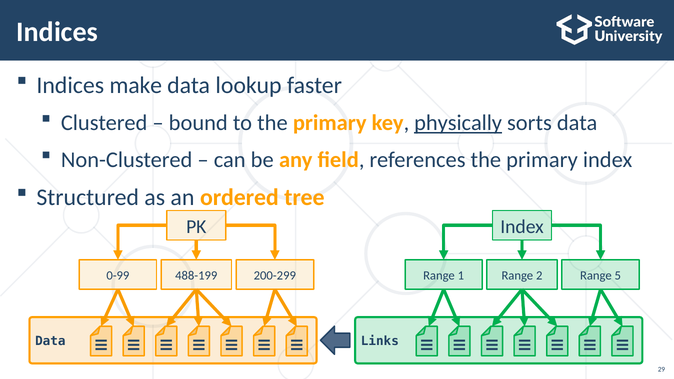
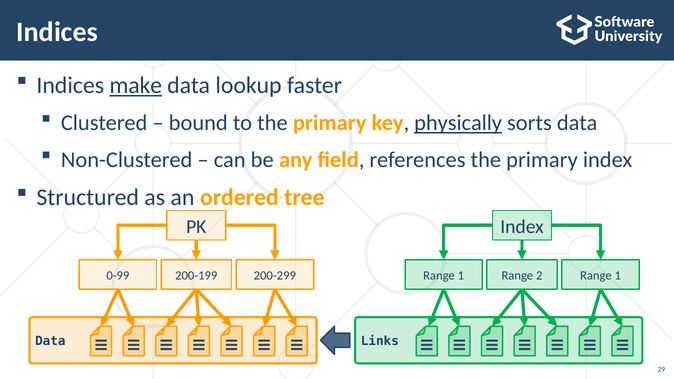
make underline: none -> present (136, 86)
488-199: 488-199 -> 200-199 (196, 276)
1 Range 5: 5 -> 1 (618, 276)
